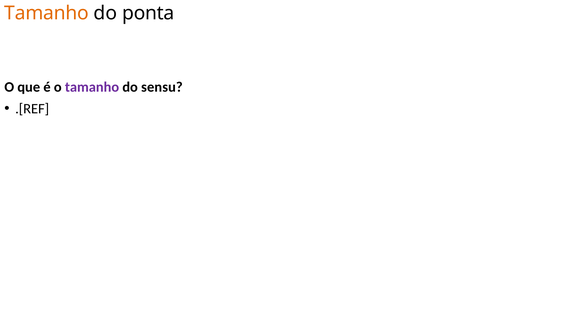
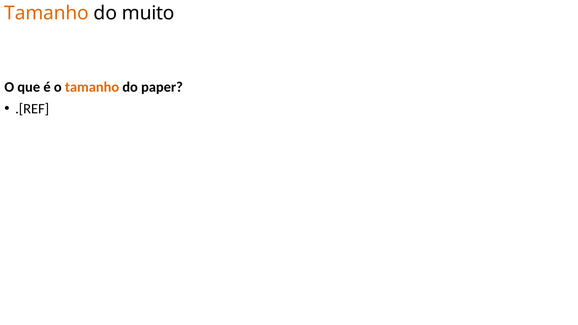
ponta: ponta -> muito (148, 13)
tamanho colour: purple -> orange (92, 87)
sensu: sensu -> paper (162, 87)
